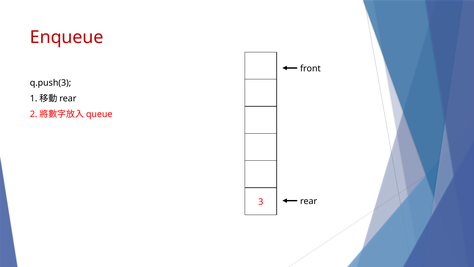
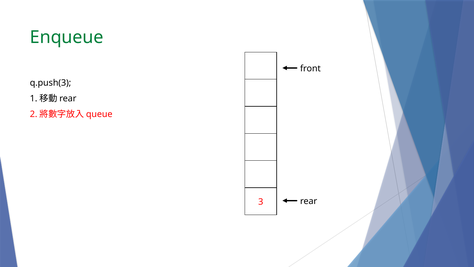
Enqueue colour: red -> green (67, 37)
